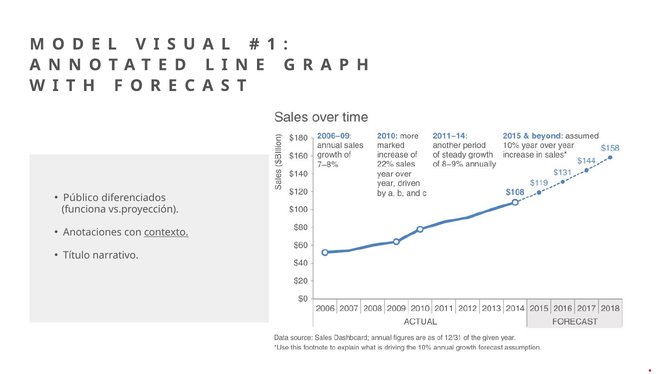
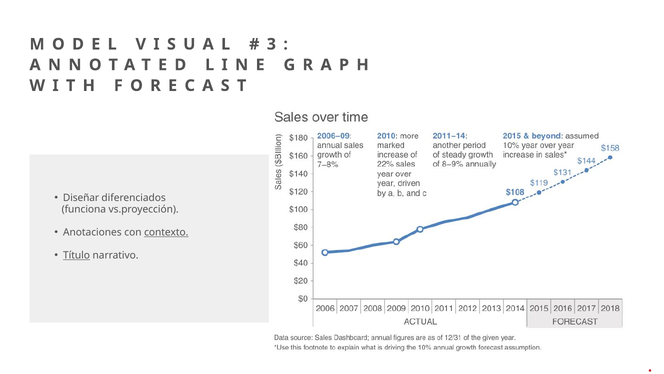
1: 1 -> 3 (271, 44)
Público: Público -> Diseñar (81, 198)
Título underline: none -> present (77, 255)
